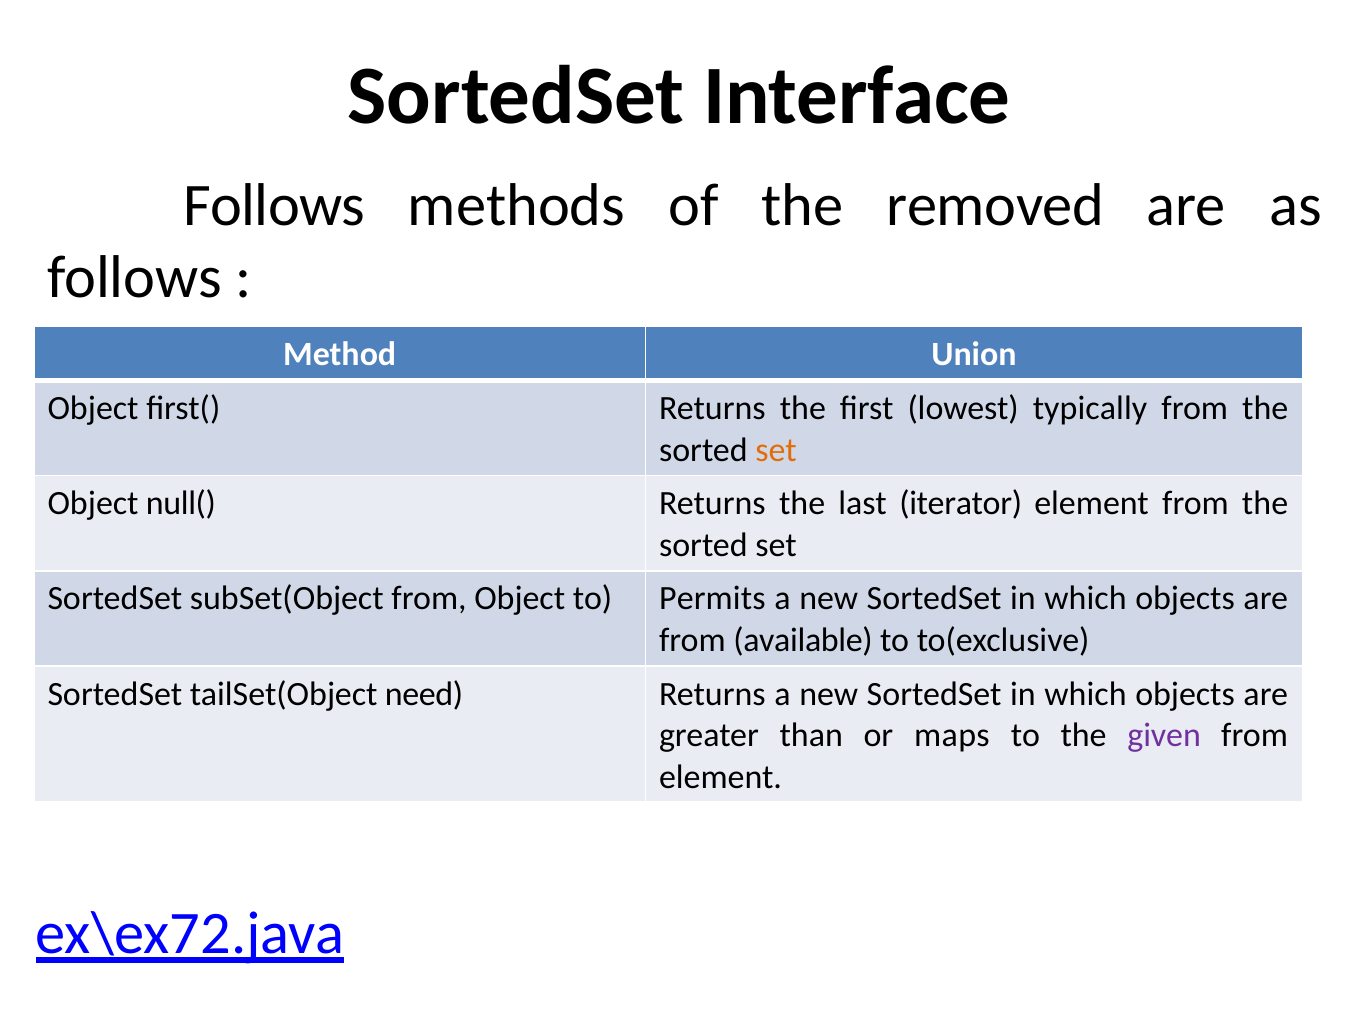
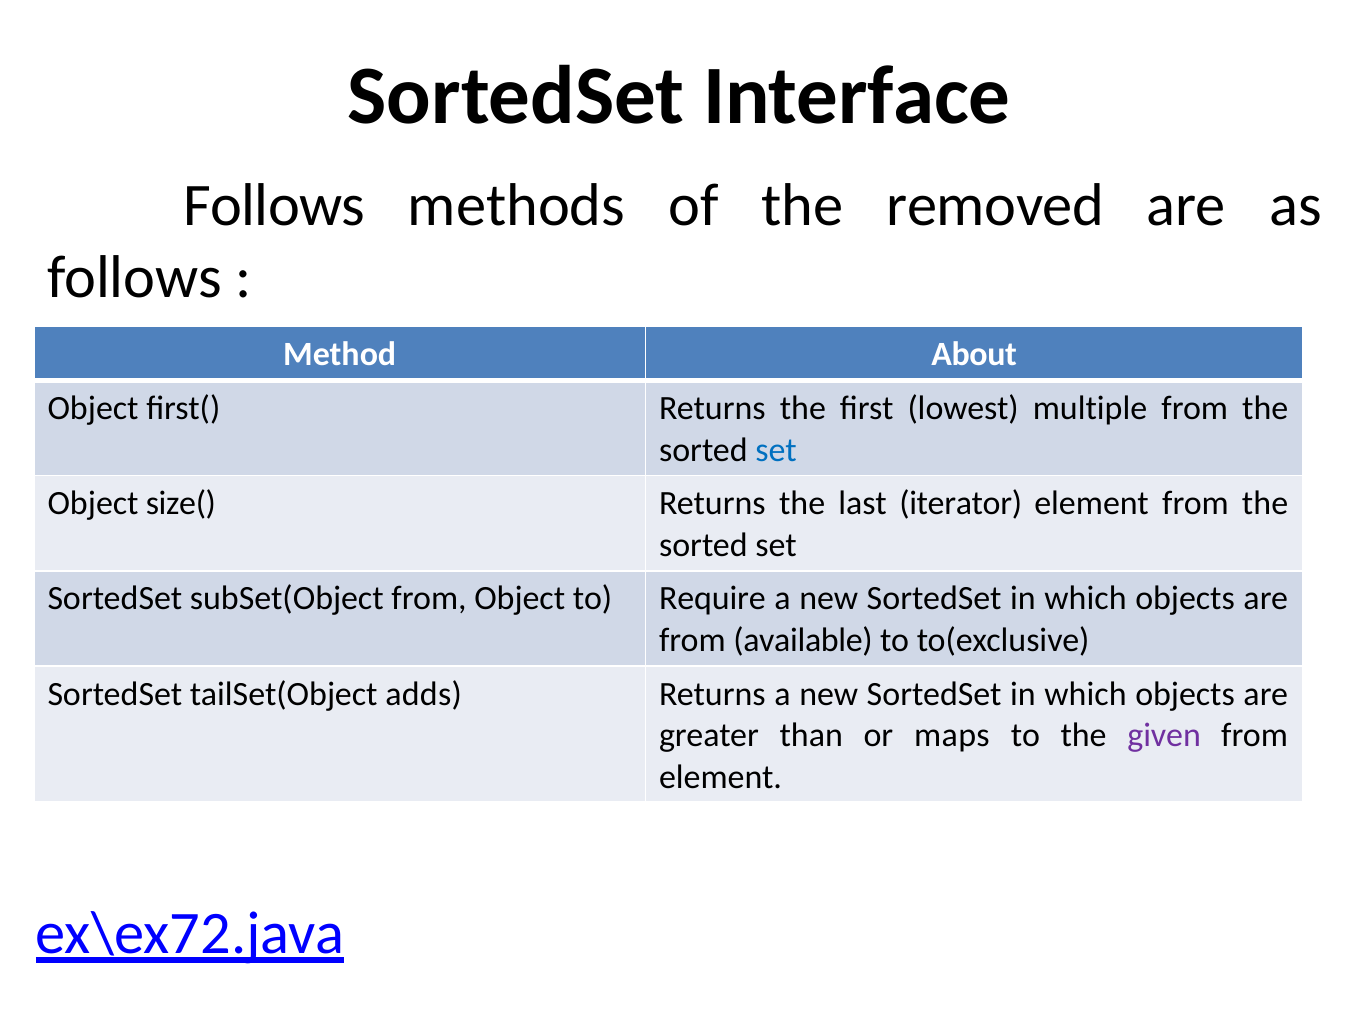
Union: Union -> About (974, 354)
typically: typically -> multiple (1090, 409)
set colour: orange -> blue (776, 450)
null(: null( -> size( (181, 504)
Permits: Permits -> Require (712, 599)
need: need -> adds (424, 694)
